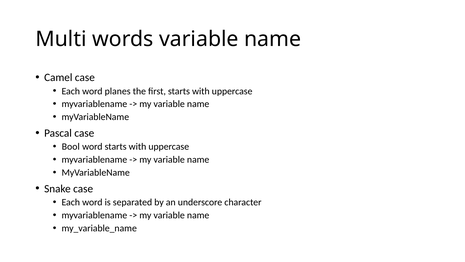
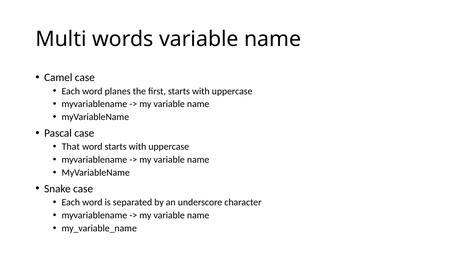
Bool: Bool -> That (71, 147)
